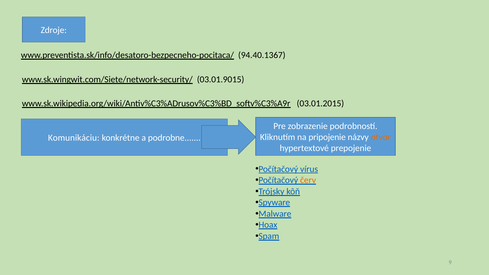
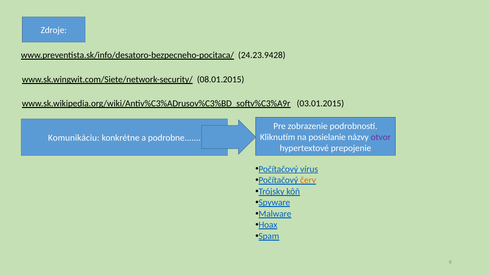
94.40.1367: 94.40.1367 -> 24.23.9428 (262, 55)
03.01.9015: 03.01.9015 -> 08.01.2015 (221, 79)
pripojenie: pripojenie -> posielanie (327, 137)
otvor colour: orange -> purple (381, 137)
